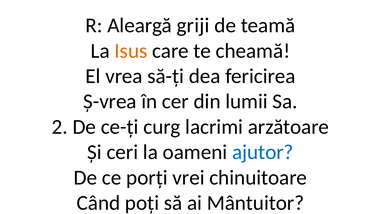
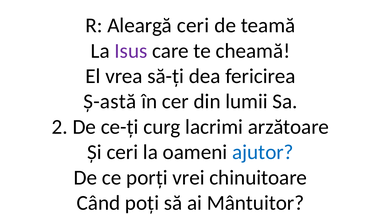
Aleargă griji: griji -> ceri (193, 25)
Isus colour: orange -> purple (131, 51)
Ș-vrea: Ș-vrea -> Ș-astă (110, 102)
